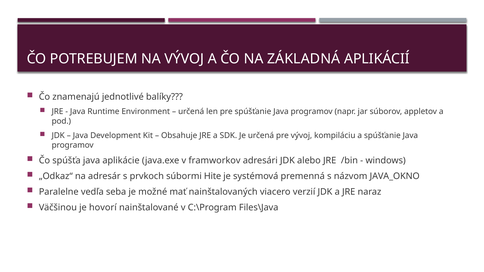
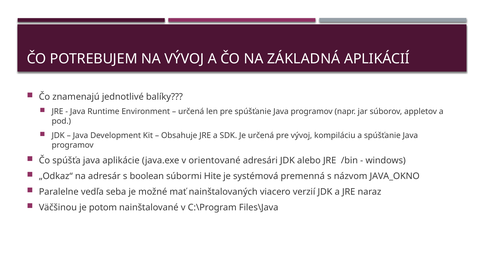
framworkov: framworkov -> orientované (215, 161)
prvkoch: prvkoch -> boolean (147, 176)
hovorí: hovorí -> potom (103, 208)
